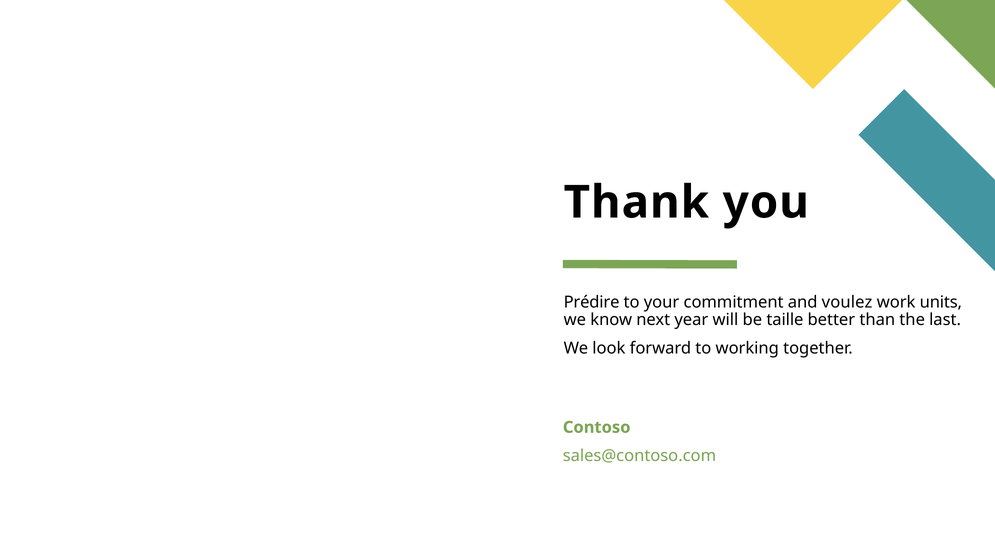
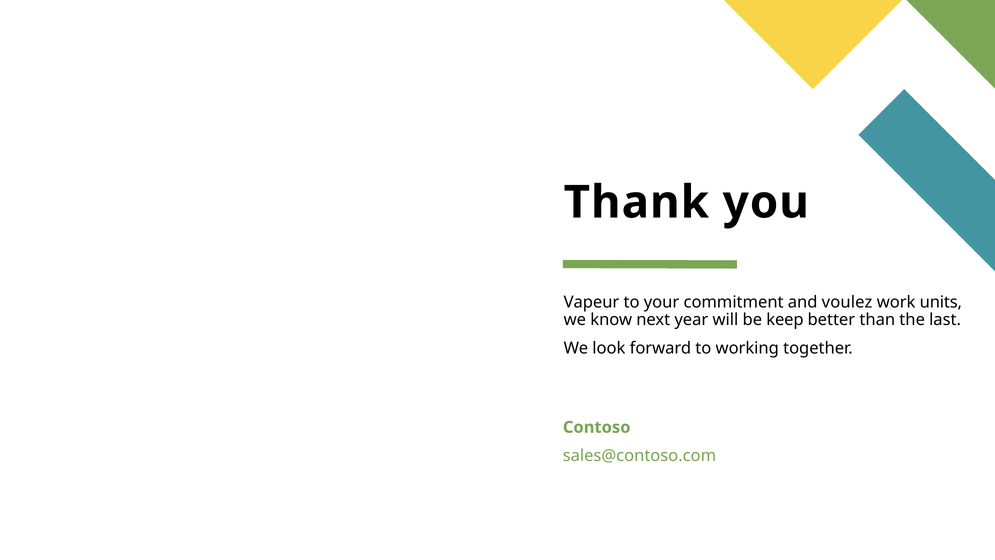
Prédire: Prédire -> Vapeur (592, 302)
taille: taille -> keep (785, 320)
